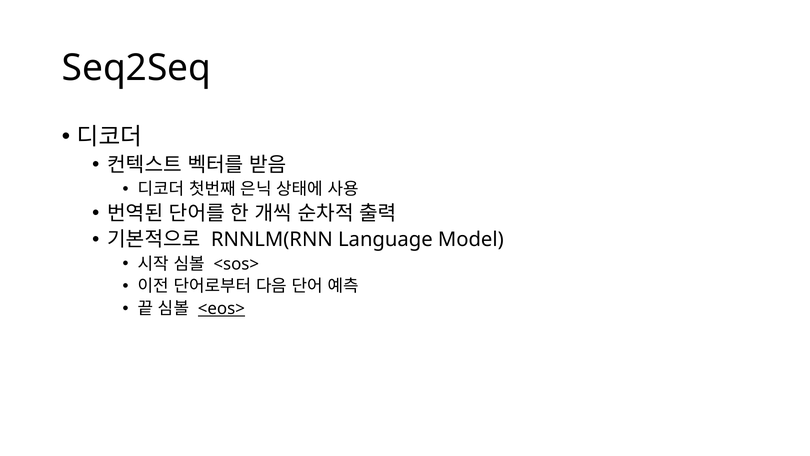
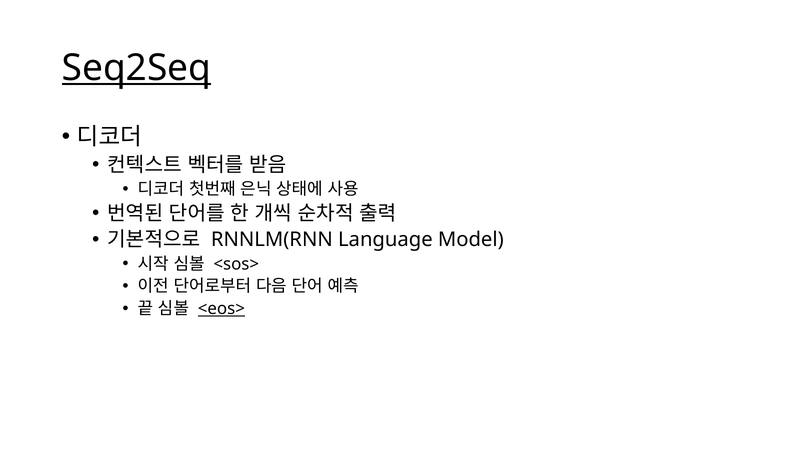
Seq2Seq underline: none -> present (136, 68)
